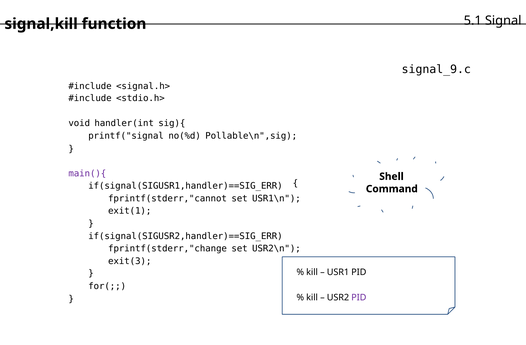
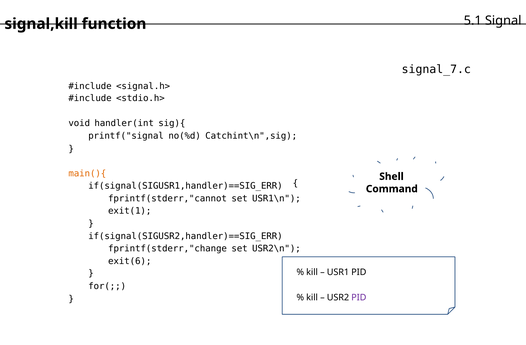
signal_9.c: signal_9.c -> signal_7.c (436, 69)
Pollable\n",sig: Pollable\n",sig -> Catchint\n",sig (251, 136)
main(){ colour: purple -> orange (87, 174)
exit(3: exit(3 -> exit(6 (130, 262)
